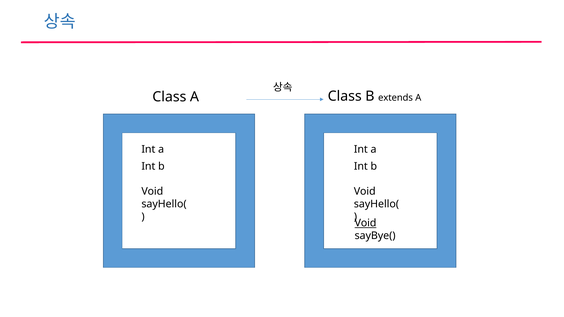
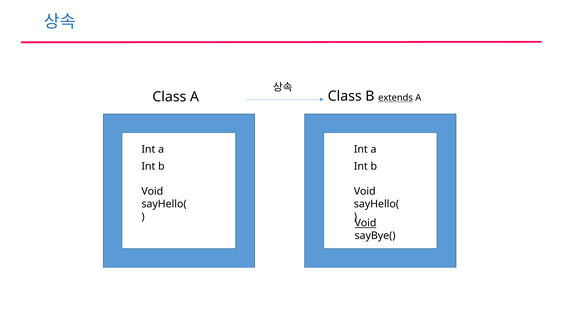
extends underline: none -> present (396, 98)
